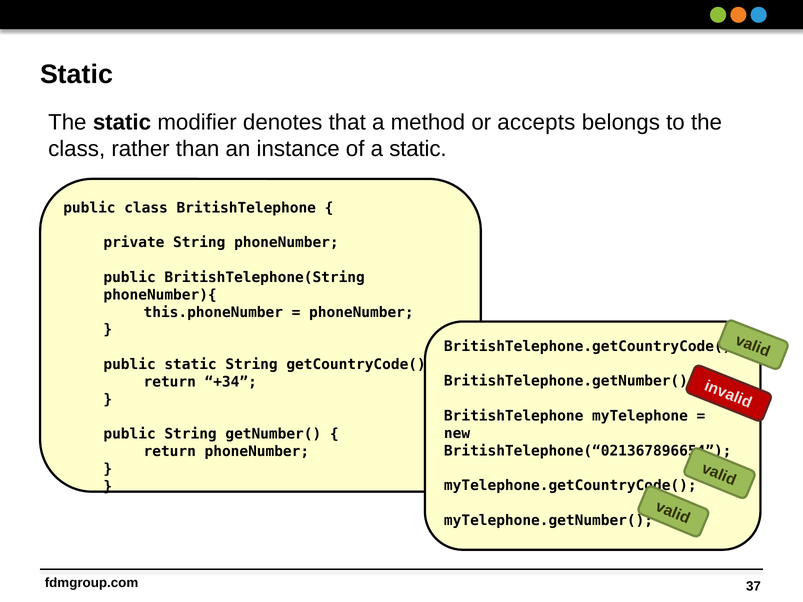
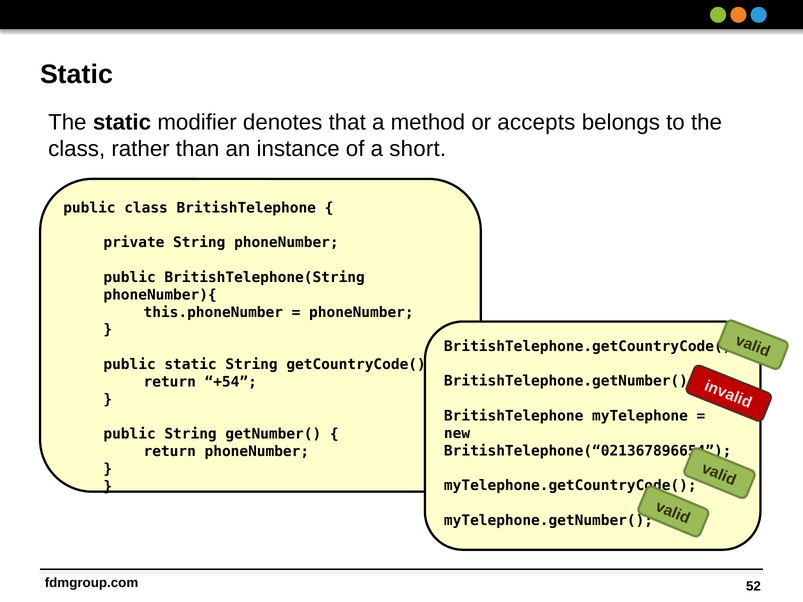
a static: static -> short (418, 149)
+34: +34 -> +54 (231, 382)
37: 37 -> 52 (754, 586)
